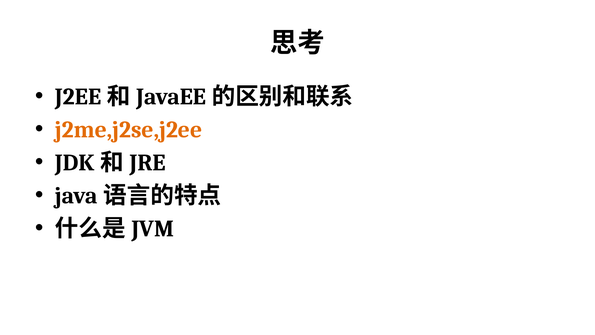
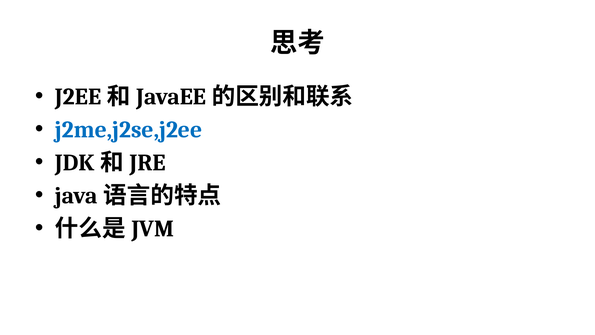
j2me,j2se,j2ee colour: orange -> blue (129, 130)
